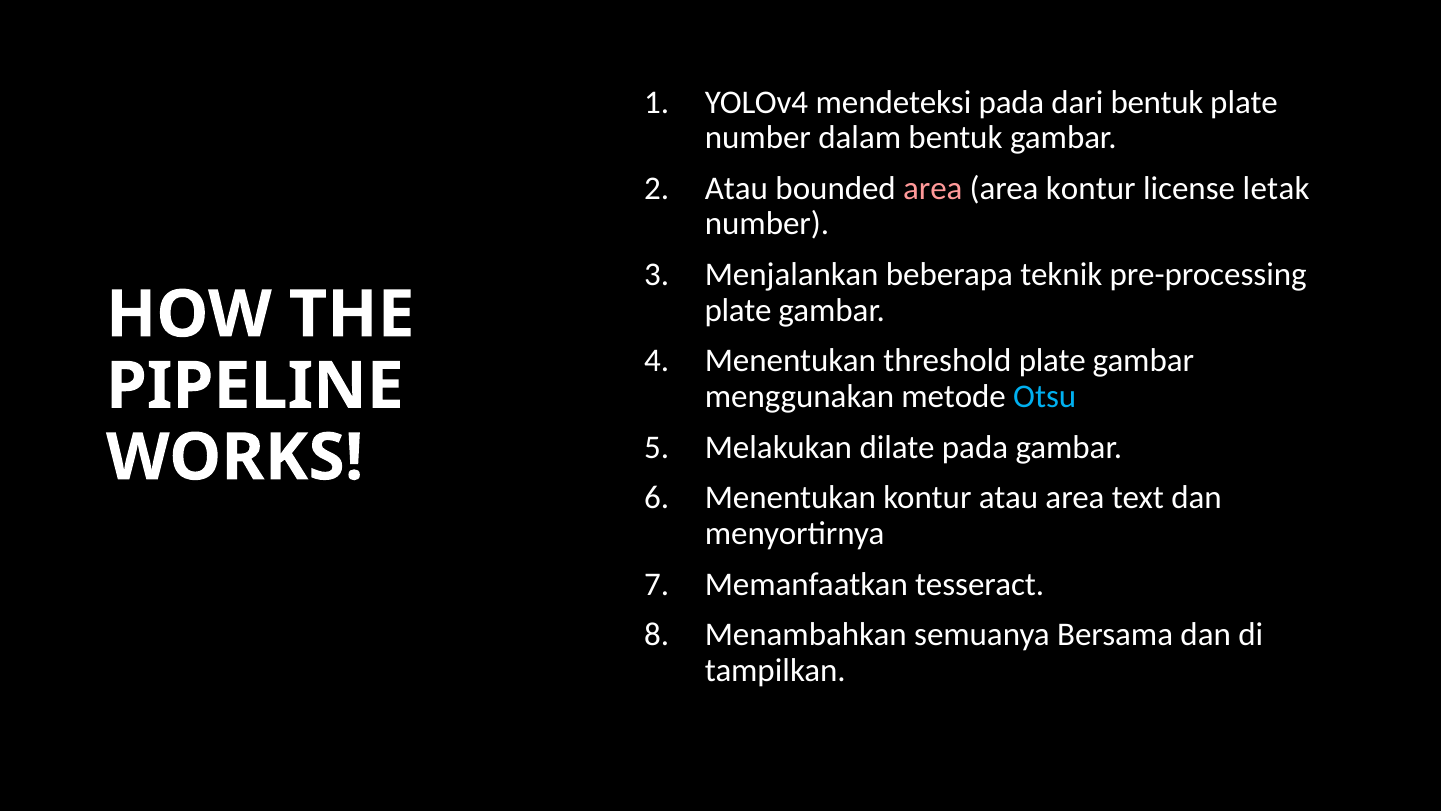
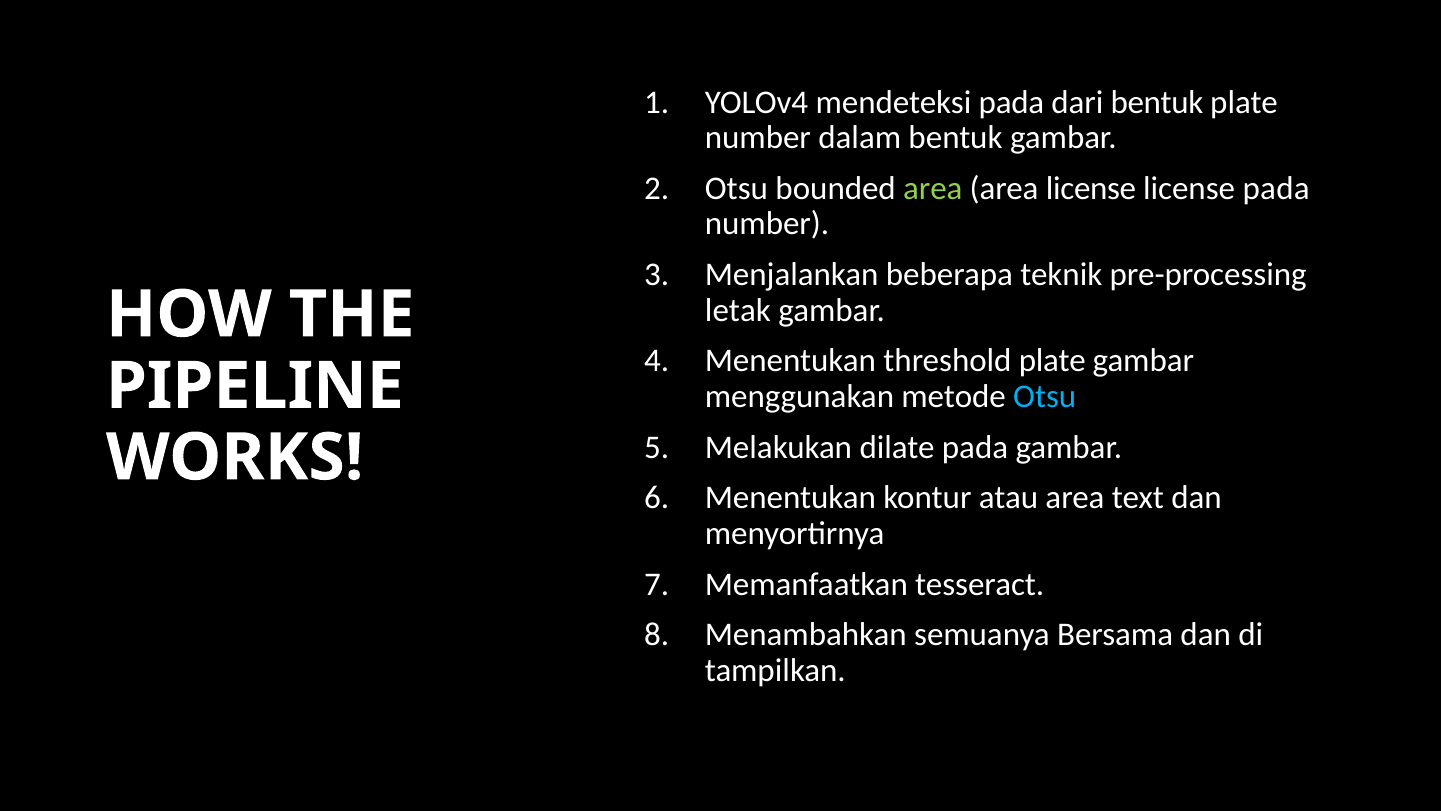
Atau: Atau -> Otsu (736, 188)
area colour: pink -> light green (933, 188)
area kontur: kontur -> license (1091, 188)
license letak: letak -> pada (1276, 188)
plate: plate -> letak (738, 310)
